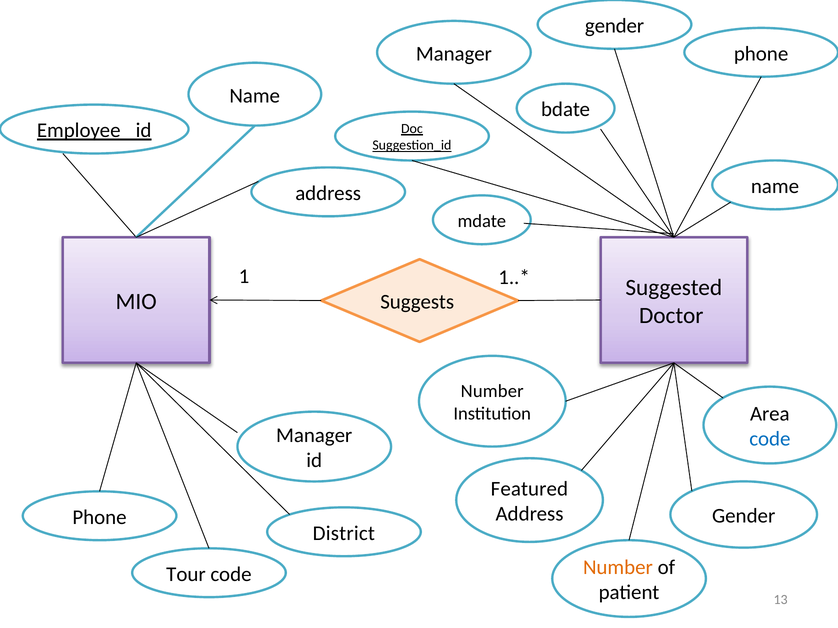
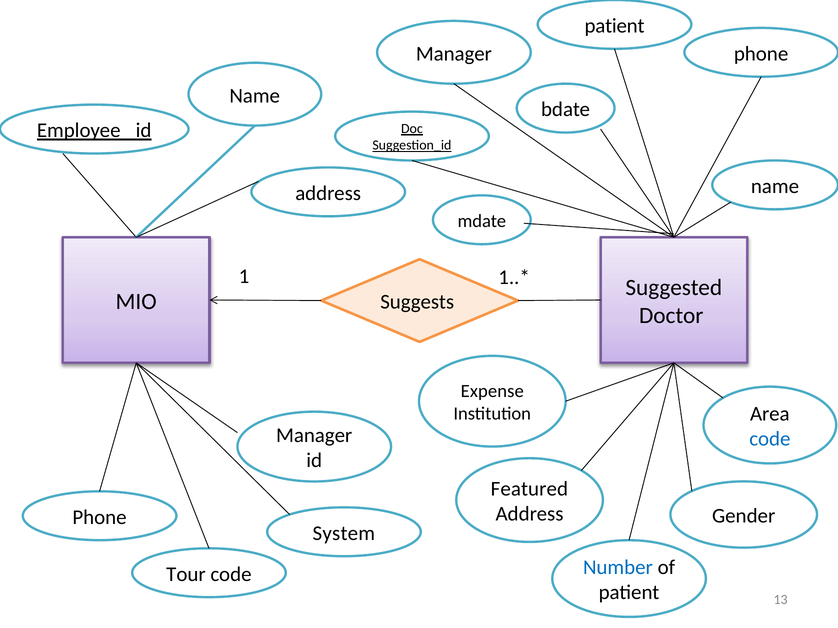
gender: gender -> patient (615, 26)
Number: Number -> Expense (492, 392)
District: District -> System (344, 534)
Number colour: orange -> blue (618, 568)
